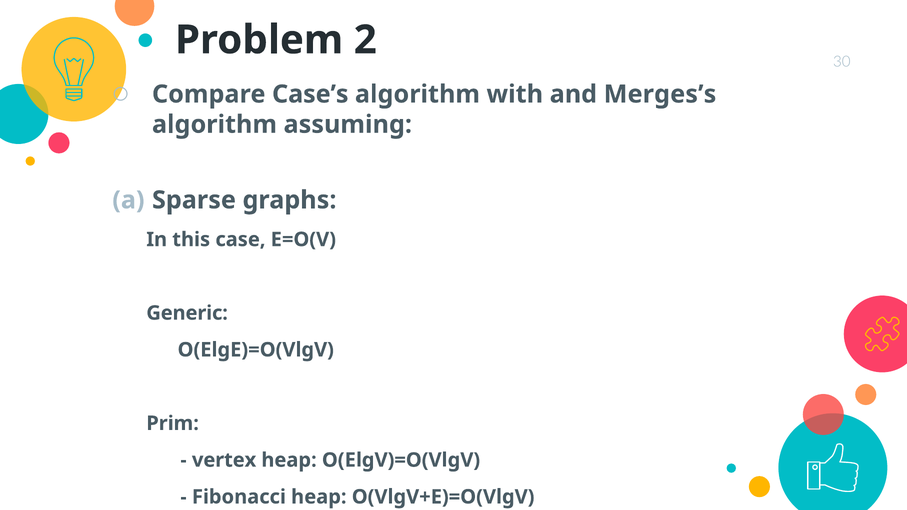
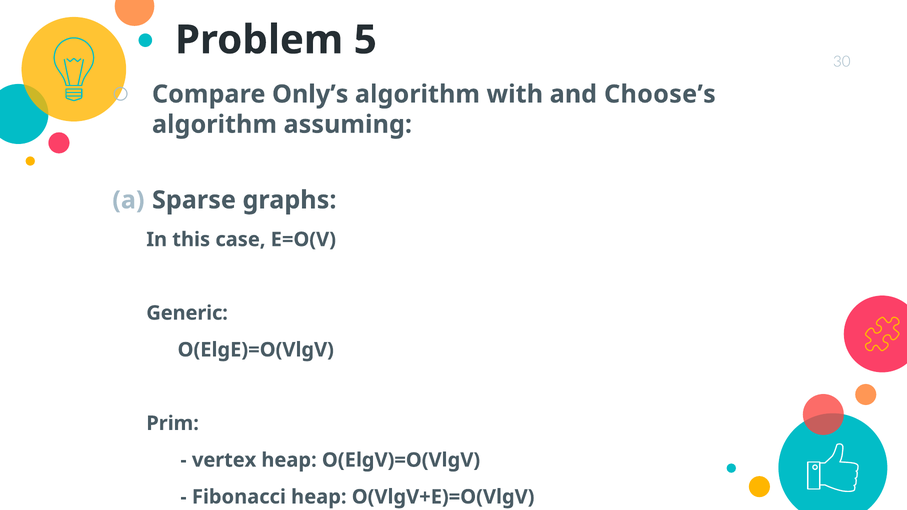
2: 2 -> 5 (365, 40)
Case’s: Case’s -> Only’s (310, 94)
Merges’s: Merges’s -> Choose’s (660, 94)
